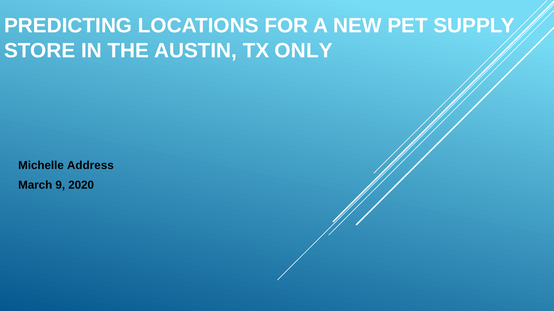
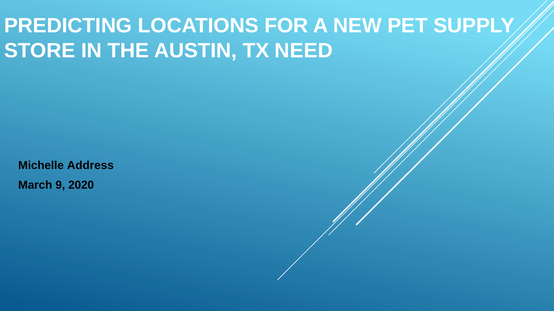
ONLY: ONLY -> NEED (304, 51)
